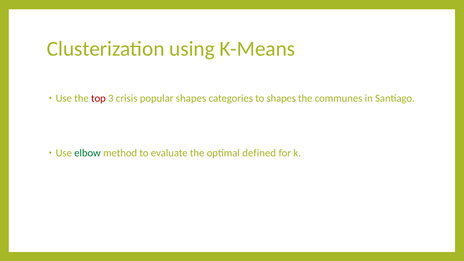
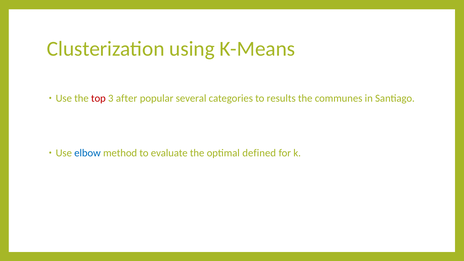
crisis: crisis -> after (127, 98)
popular shapes: shapes -> several (191, 98)
to shapes: shapes -> results (281, 98)
elbow colour: green -> blue (88, 153)
